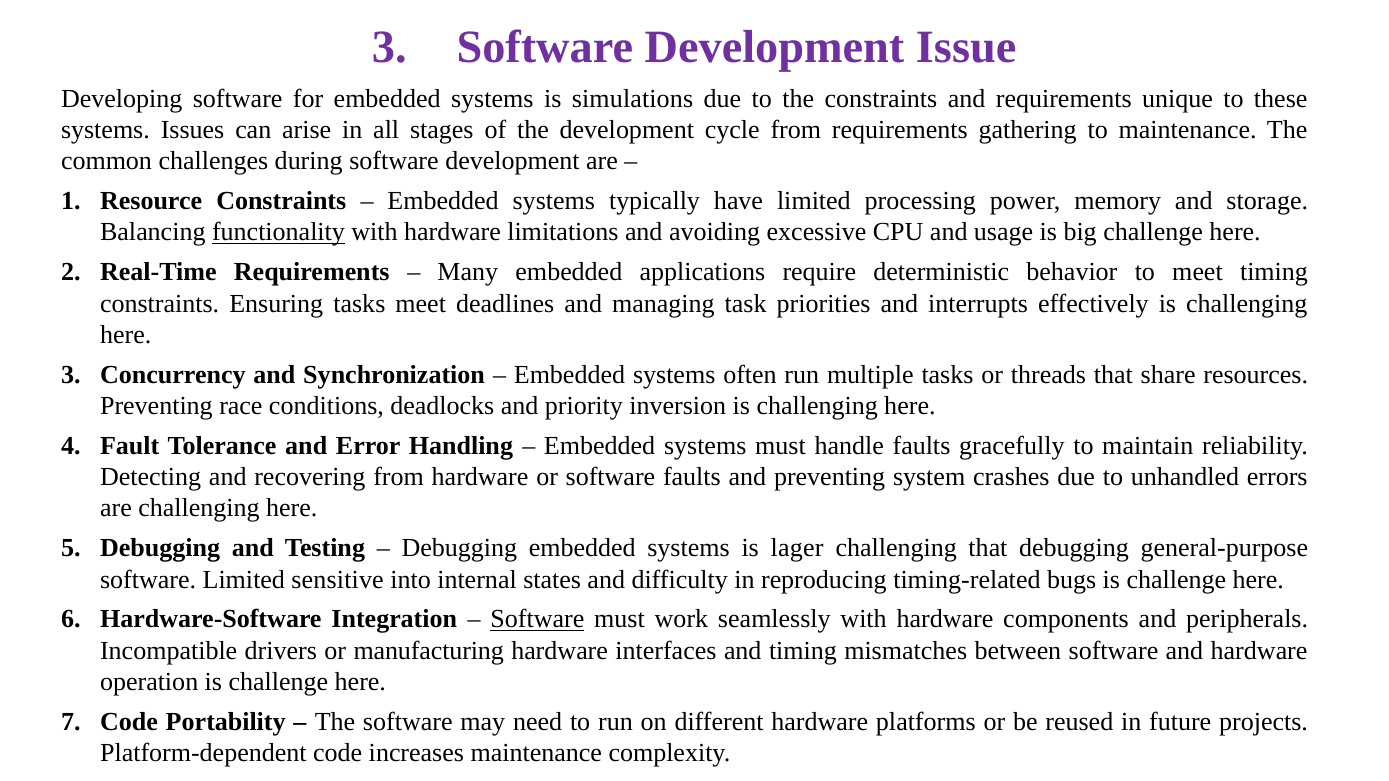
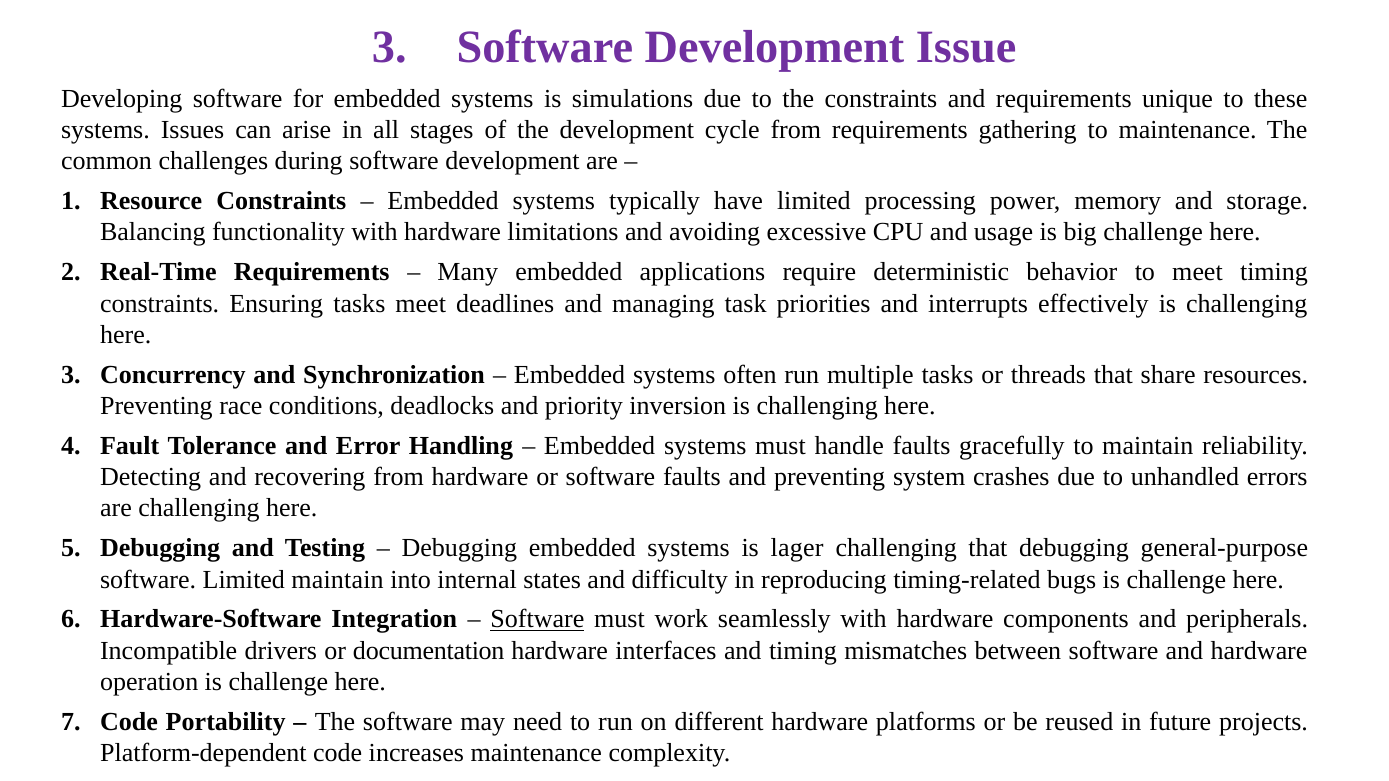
functionality underline: present -> none (278, 232)
Limited sensitive: sensitive -> maintain (338, 580)
manufacturing: manufacturing -> documentation (429, 651)
